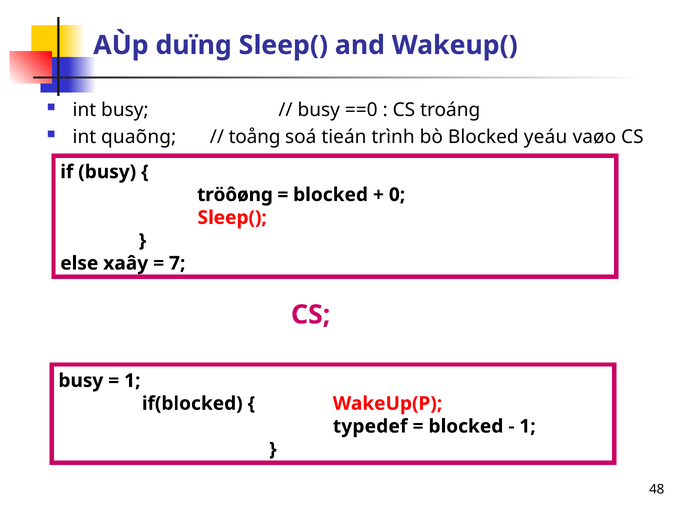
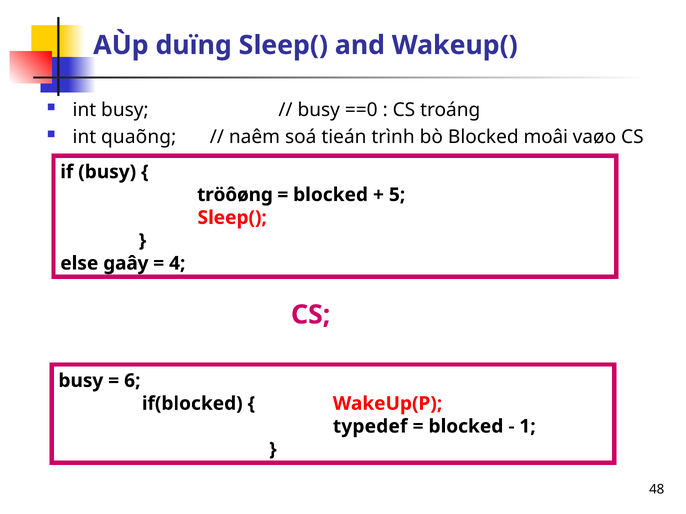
toång: toång -> naêm (254, 137)
yeáu: yeáu -> moâi (546, 137)
0: 0 -> 5 (397, 195)
xaây: xaây -> gaây (126, 264)
7: 7 -> 4 (177, 264)
1: 1 -> 6 (132, 381)
